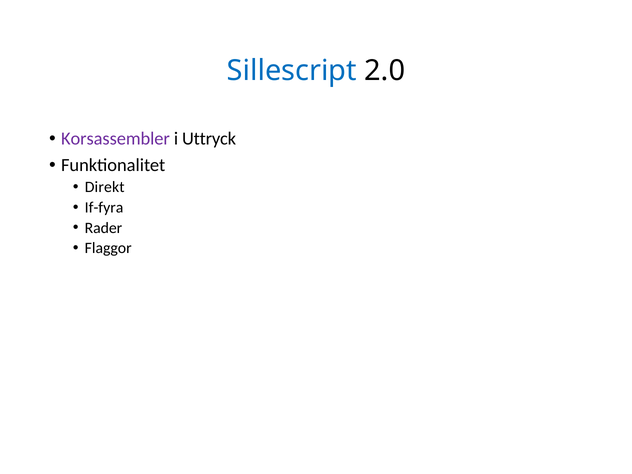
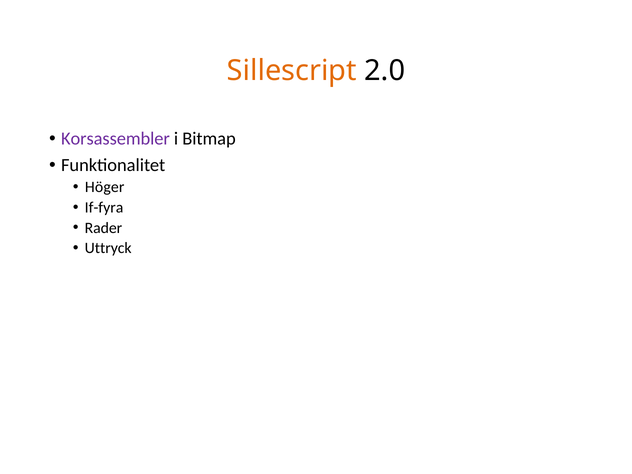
Sillescript colour: blue -> orange (292, 71)
Uttryck: Uttryck -> Bitmap (209, 139)
Direkt: Direkt -> Höger (105, 187)
Flaggor: Flaggor -> Uttryck (108, 248)
